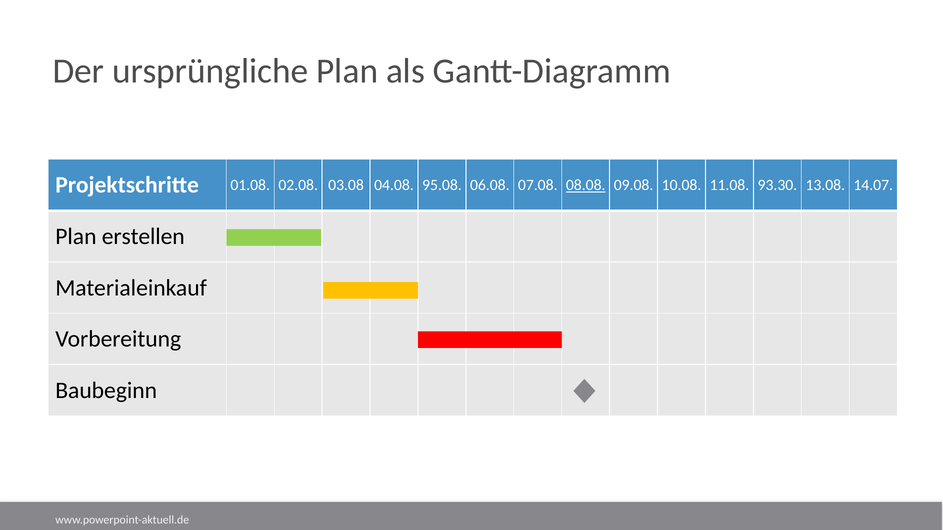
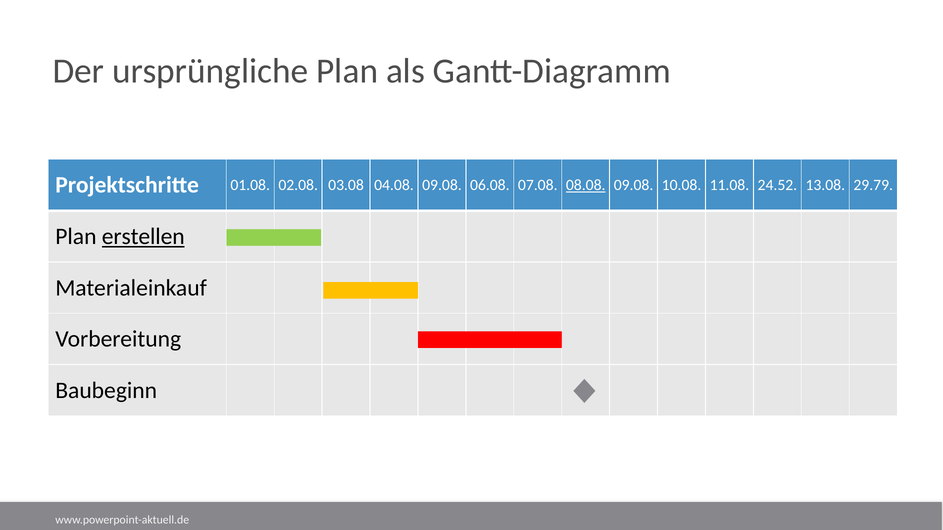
04.08 95.08: 95.08 -> 09.08 (442, 185)
93.30: 93.30 -> 24.52 (777, 185)
14.07: 14.07 -> 29.79 (873, 185)
erstellen underline: none -> present (143, 237)
